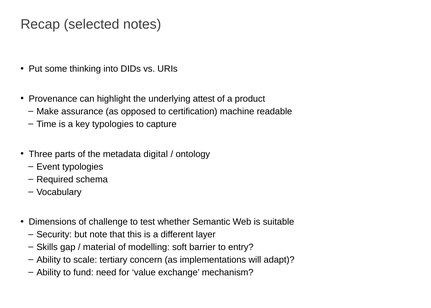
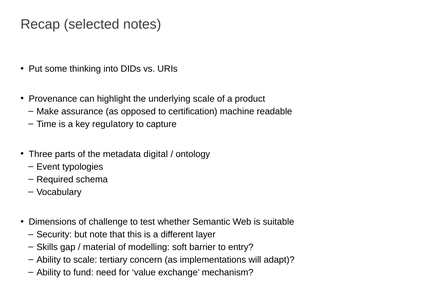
underlying attest: attest -> scale (204, 99)
key typologies: typologies -> regulatory (113, 124)
